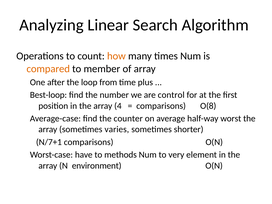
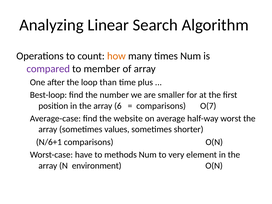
compared colour: orange -> purple (48, 69)
from: from -> than (108, 82)
control: control -> smaller (171, 95)
4: 4 -> 6 (118, 106)
O(8: O(8 -> O(7 (208, 106)
counter: counter -> website (128, 119)
varies: varies -> values (117, 129)
N/7+1: N/7+1 -> N/6+1 (49, 142)
